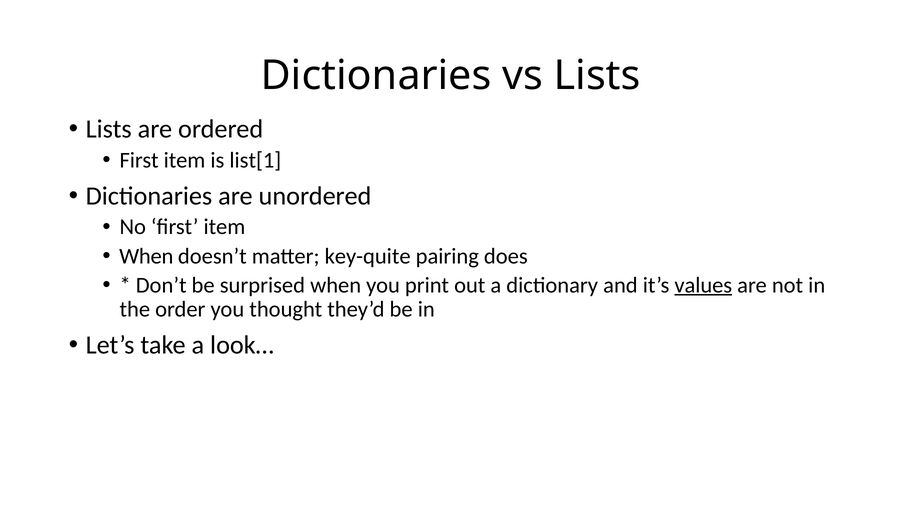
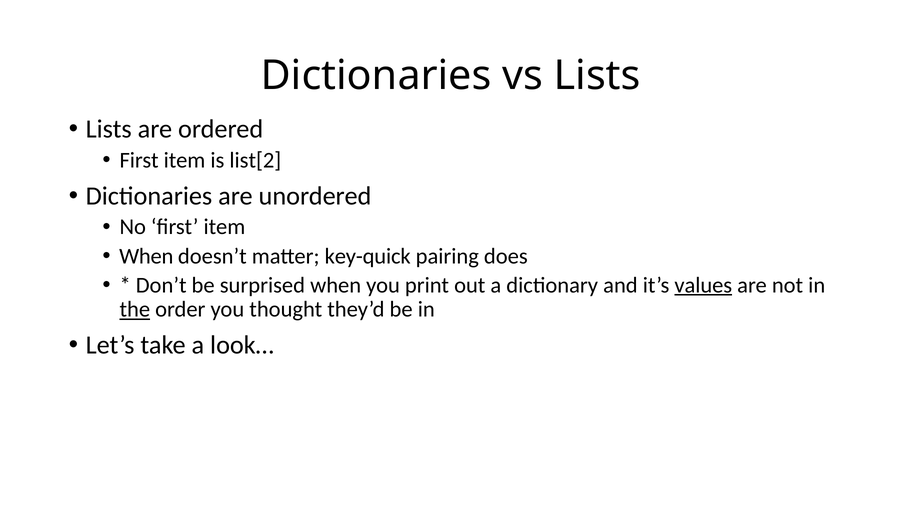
list[1: list[1 -> list[2 (255, 160)
key-quite: key-quite -> key-quick (368, 256)
the underline: none -> present (135, 310)
